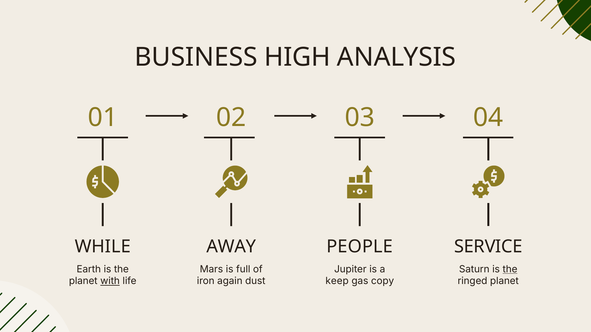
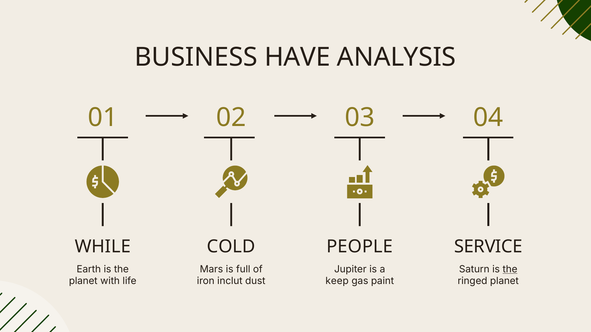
HIGH: HIGH -> HAVE (297, 57)
AWAY: AWAY -> COLD (231, 247)
with underline: present -> none (110, 281)
again: again -> inclut (230, 281)
copy: copy -> paint (383, 281)
